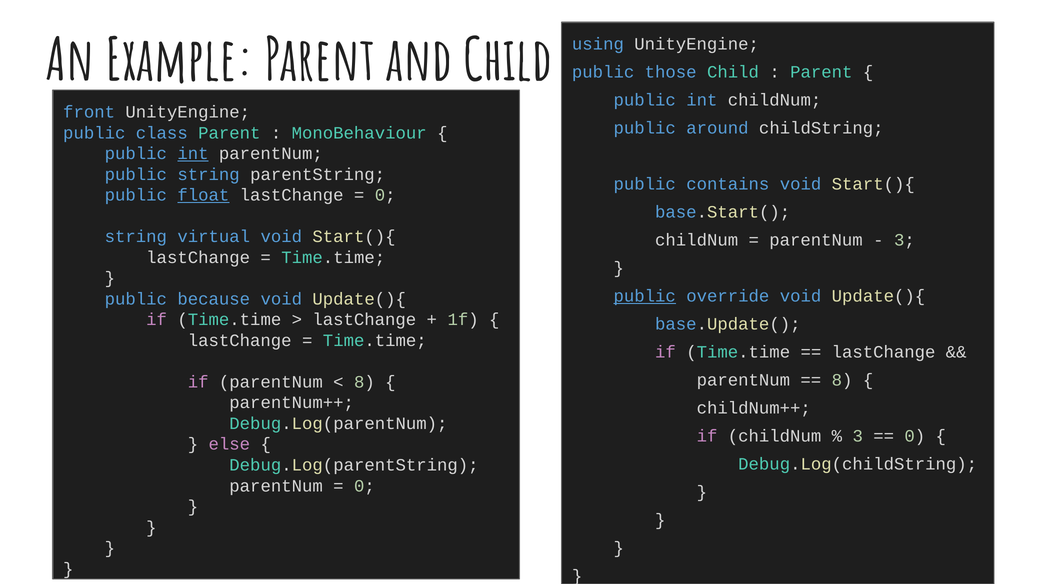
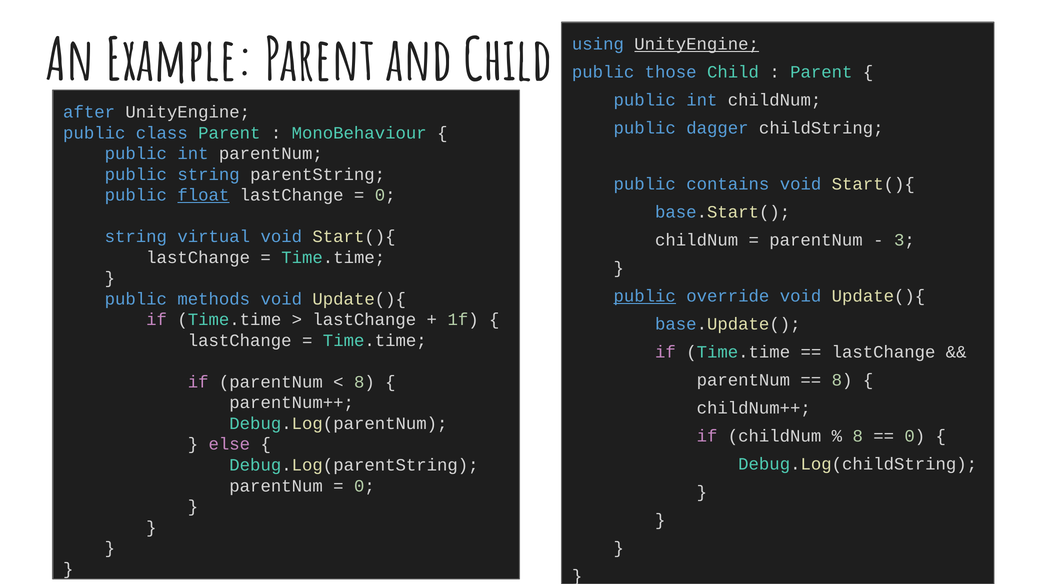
UnityEngine underline: none -> present (697, 44)
front: front -> after (89, 112)
around: around -> dagger (717, 128)
int underline: present -> none (193, 154)
because: because -> methods (214, 299)
3: 3 -> 8 (858, 436)
